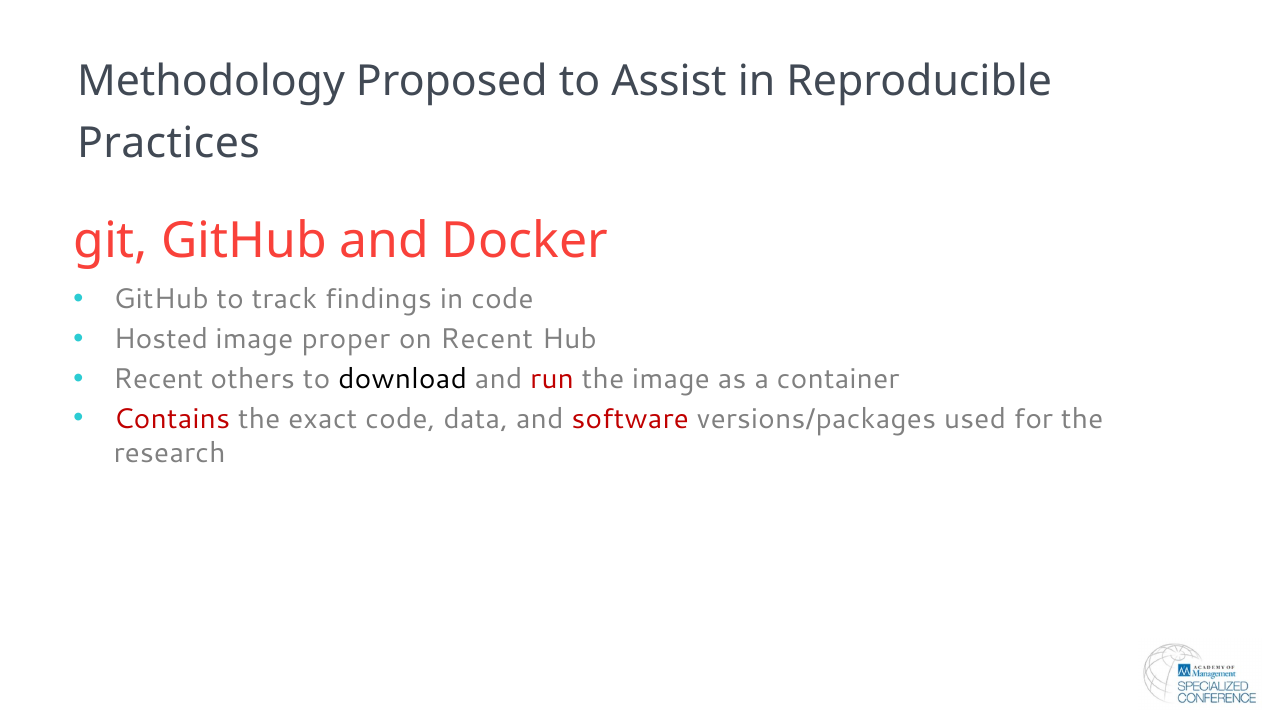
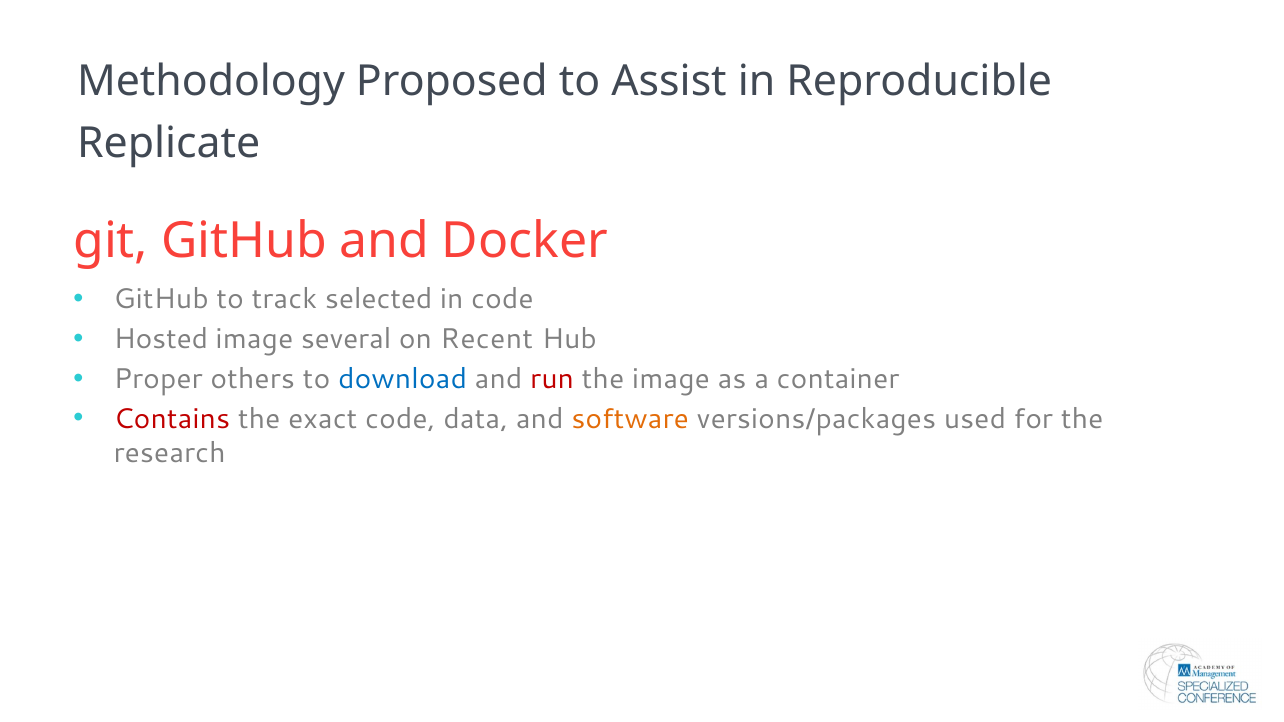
Practices: Practices -> Replicate (169, 144)
findings: findings -> selected (379, 300)
proper: proper -> several (346, 340)
Recent: Recent -> Proper (158, 379)
download colour: black -> blue (403, 379)
software colour: red -> orange (630, 419)
